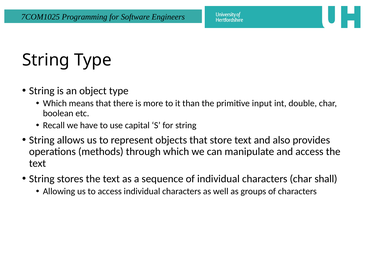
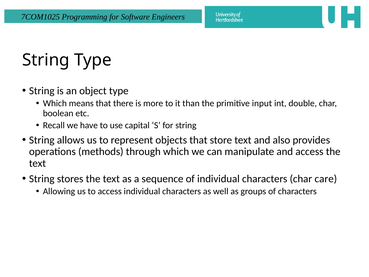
shall: shall -> care (326, 179)
